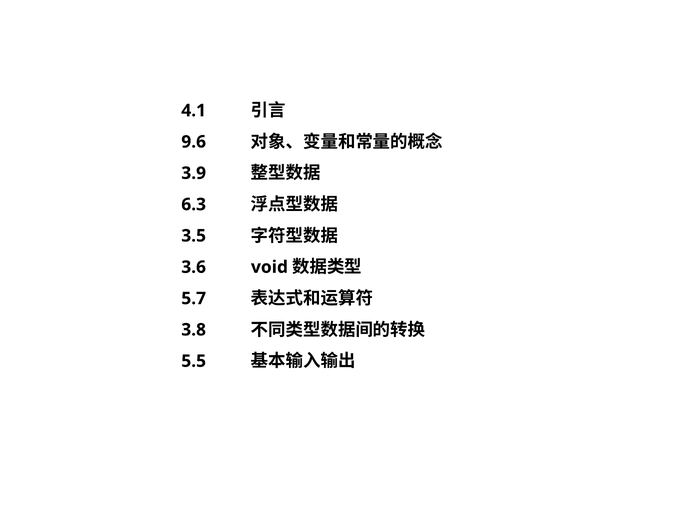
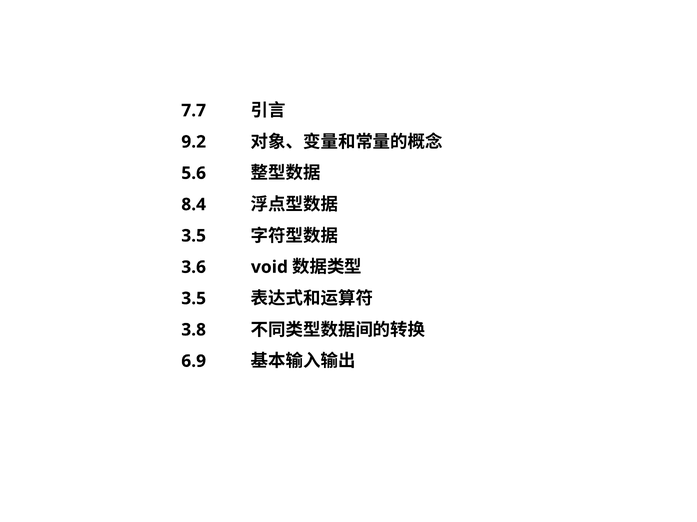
4.1: 4.1 -> 7.7 (194, 111)
9.6: 9.6 -> 9.2 (194, 142)
3.9: 3.9 -> 5.6 (194, 173)
6.3: 6.3 -> 8.4 (194, 205)
5.7: 5.7 -> 3.5 (194, 299)
5.5: 5.5 -> 6.9 (194, 362)
